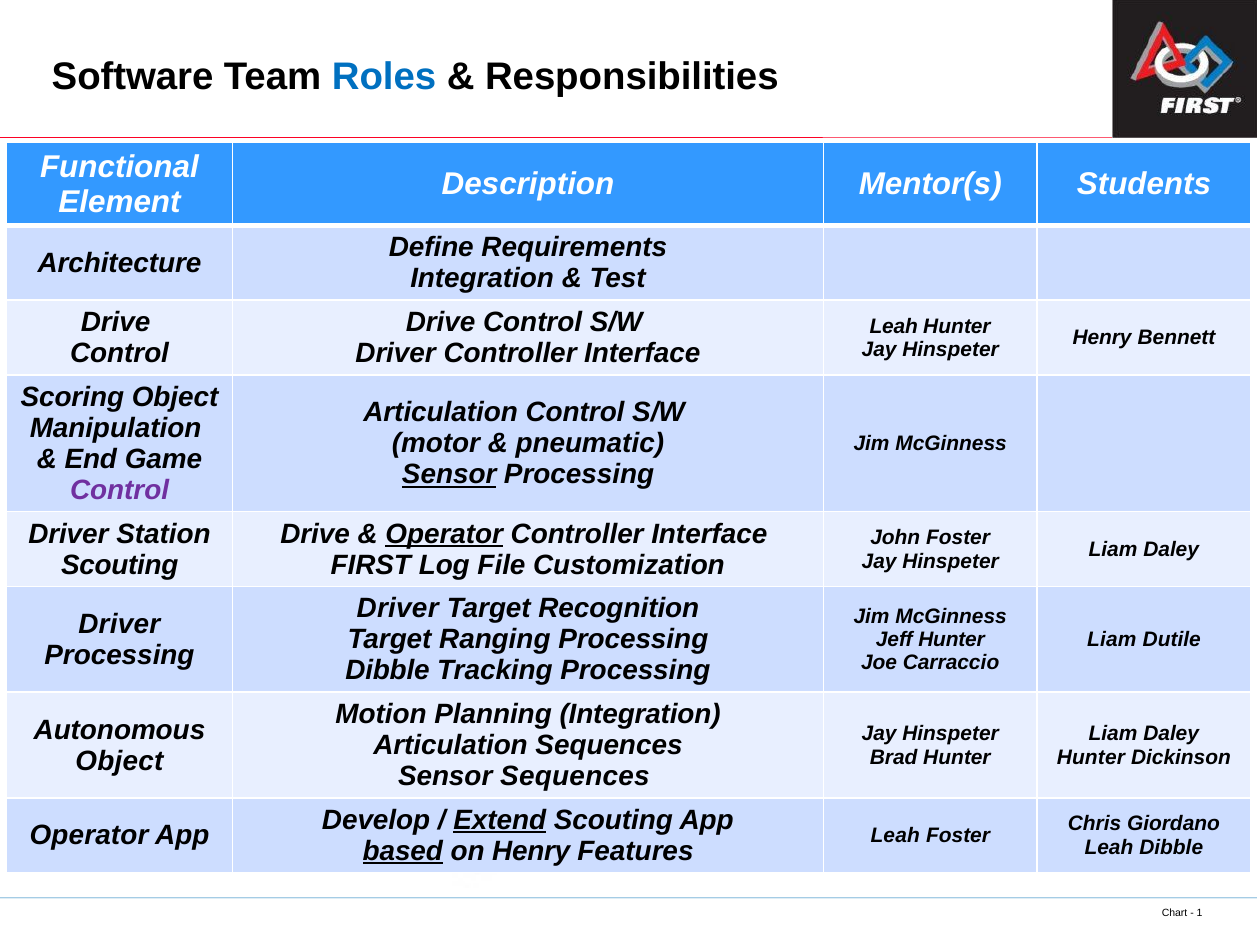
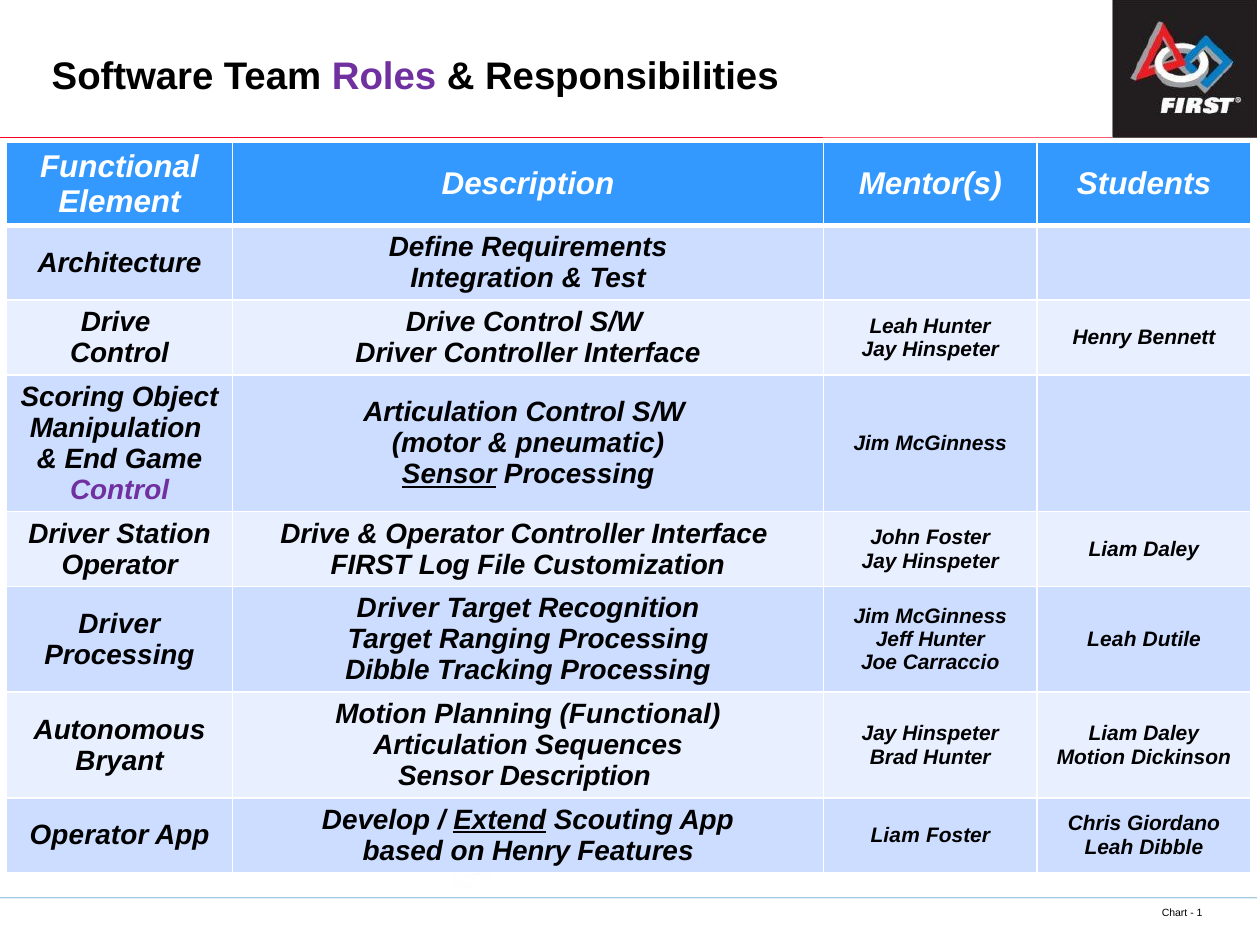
Roles colour: blue -> purple (384, 77)
Operator underline: present -> none (444, 534)
Scouting: Scouting -> Operator (120, 565)
Liam: Liam -> Leah (1112, 639)
Planning Integration: Integration -> Functional (640, 714)
Hunter: Hunter -> Motion (1091, 757)
Object: Object -> Bryant (120, 761)
Sensor Sequences: Sequences -> Description (575, 776)
Leah: Leah -> Liam (895, 835)
based underline: present -> none (403, 851)
